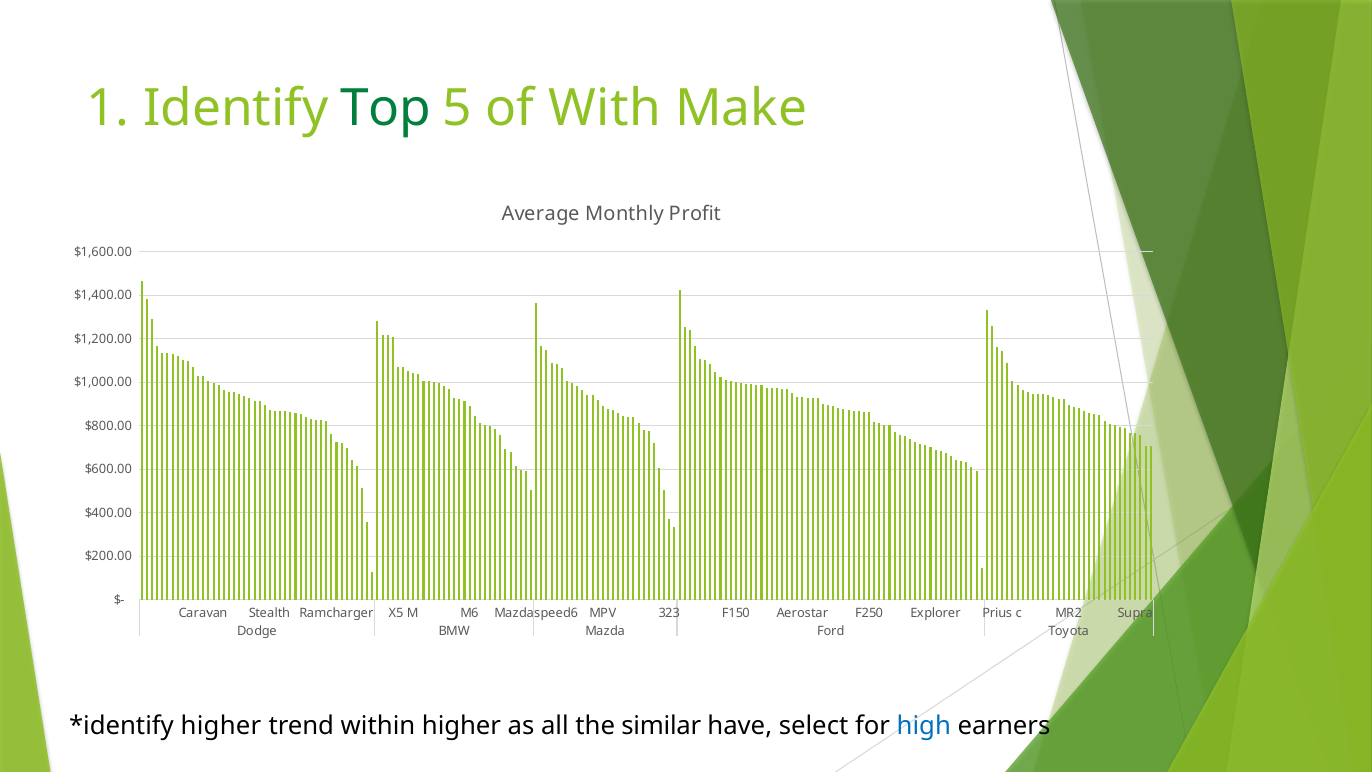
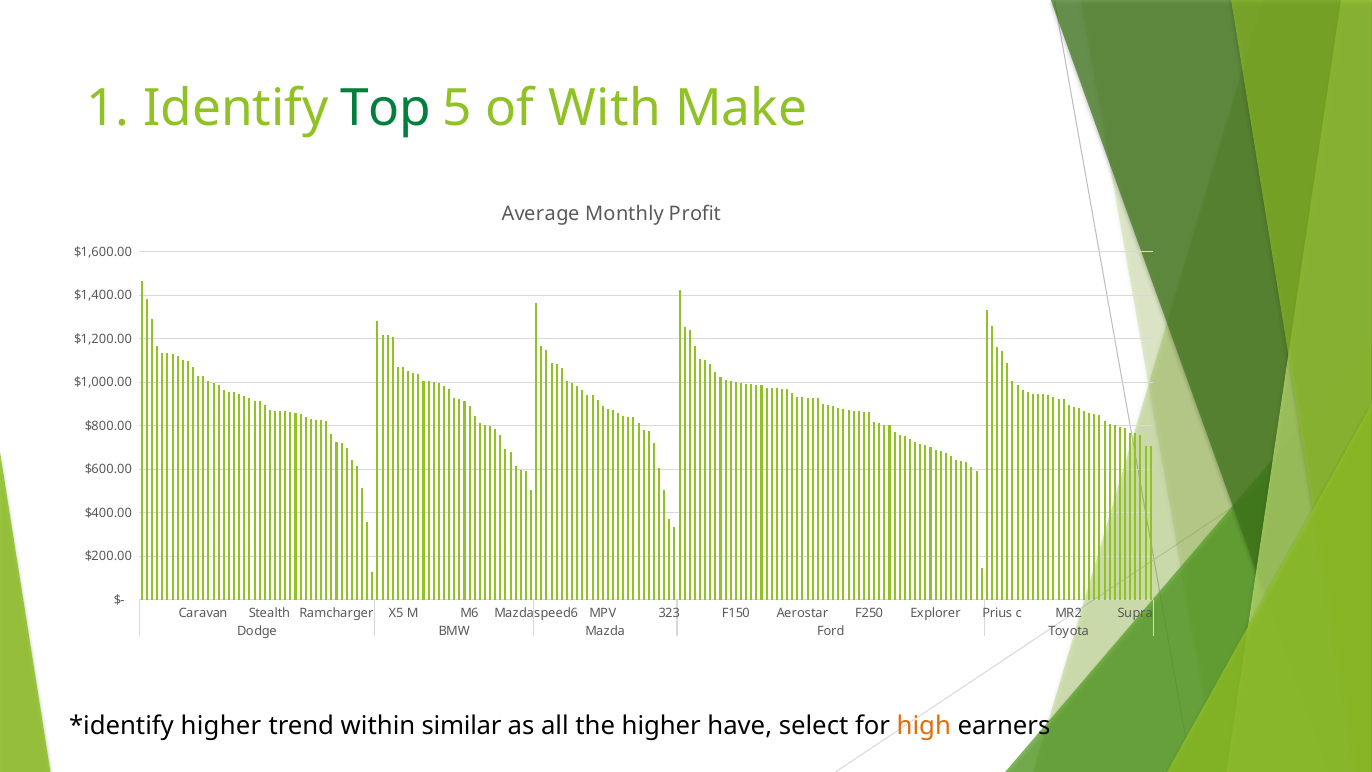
within higher: higher -> similar (462, 725)
the similar: similar -> higher (661, 725)
high colour: blue -> orange (924, 725)
